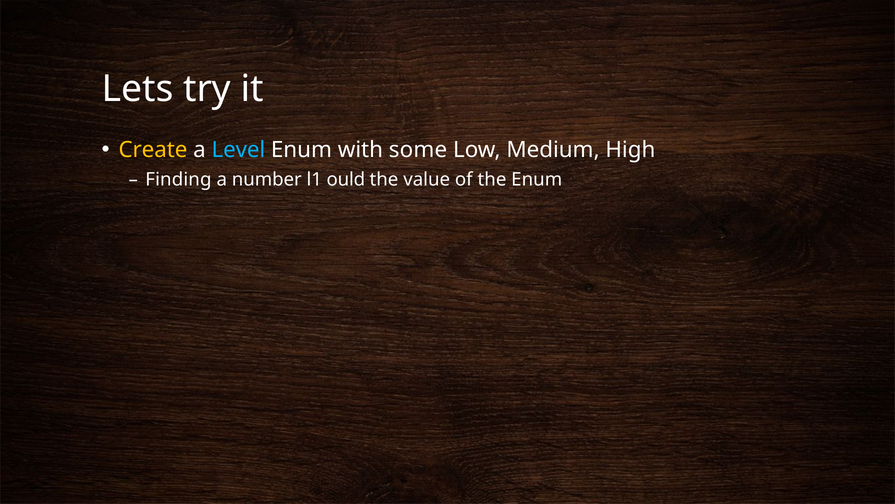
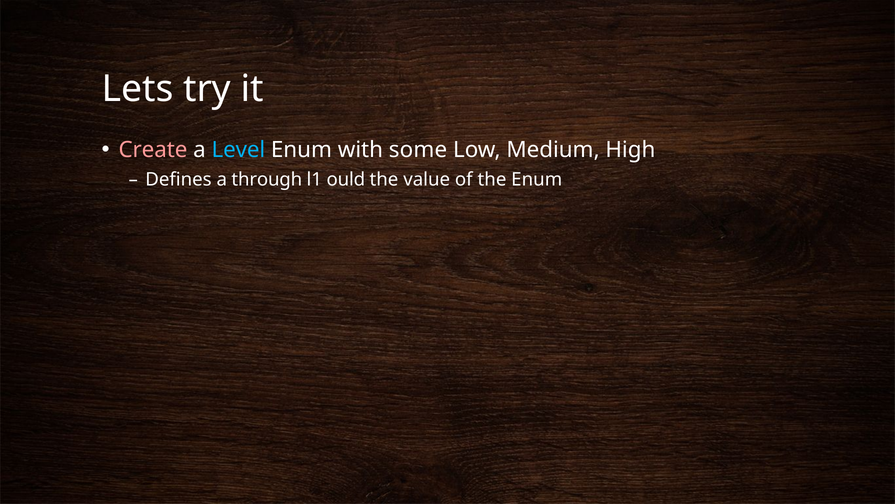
Create colour: yellow -> pink (153, 150)
Finding: Finding -> Defines (178, 179)
number: number -> through (267, 179)
